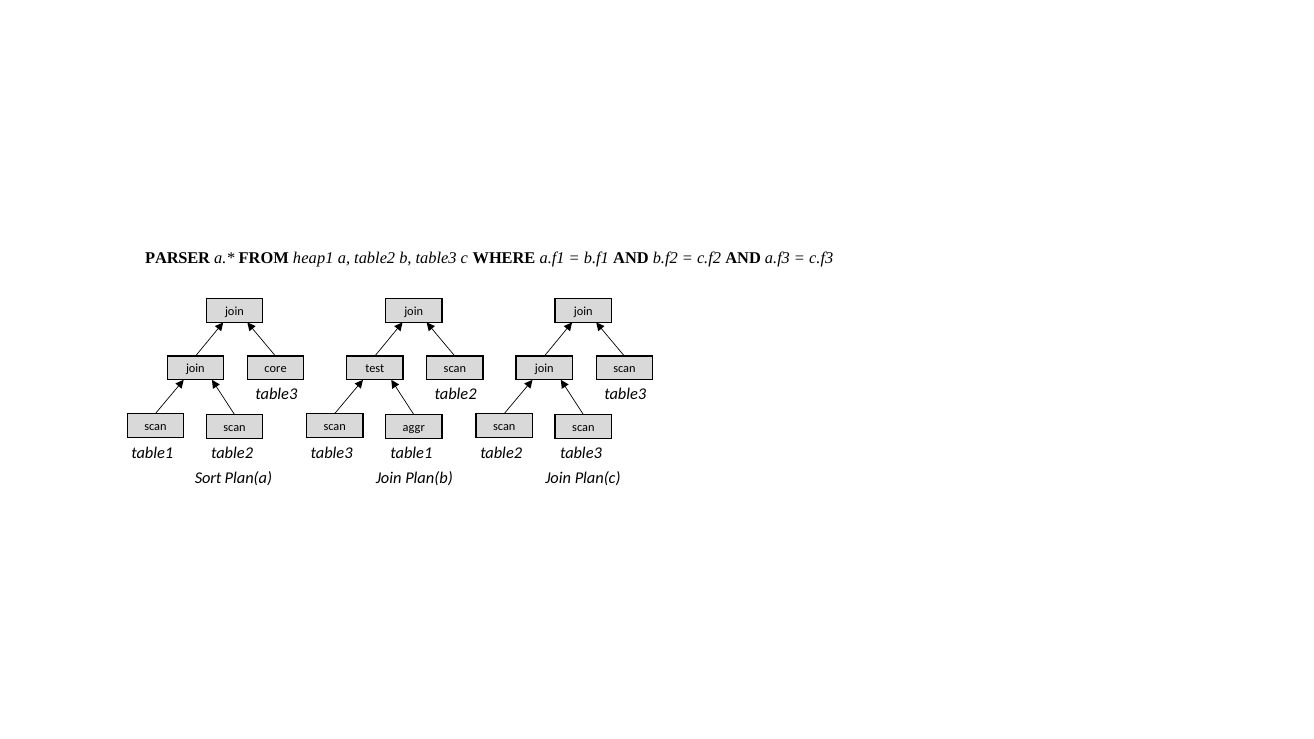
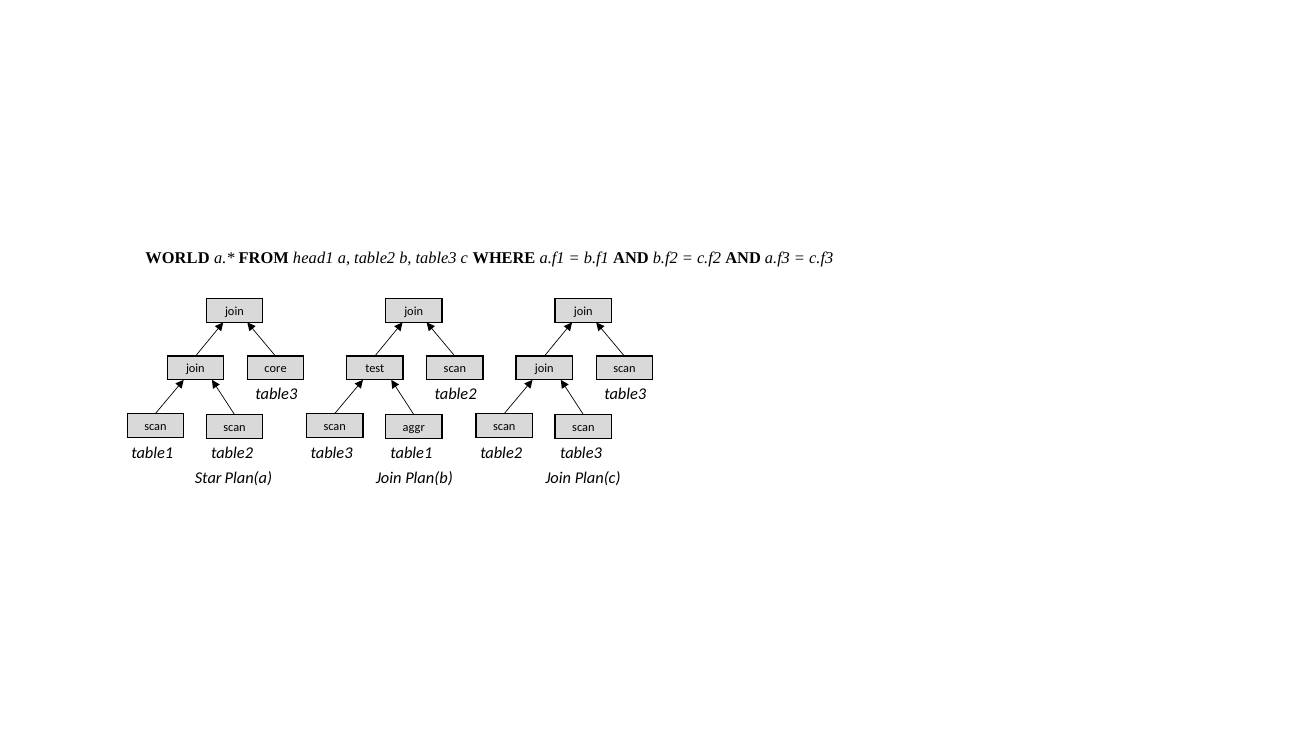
PARSER: PARSER -> WORLD (177, 258)
heap1: heap1 -> head1 (313, 258)
Sort: Sort -> Star (208, 478)
